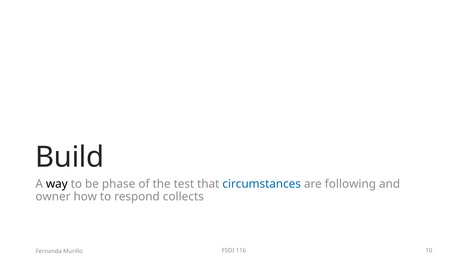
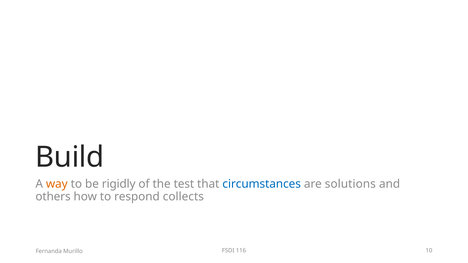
way colour: black -> orange (57, 184)
phase: phase -> rigidly (119, 184)
following: following -> solutions (350, 184)
owner: owner -> others (53, 197)
